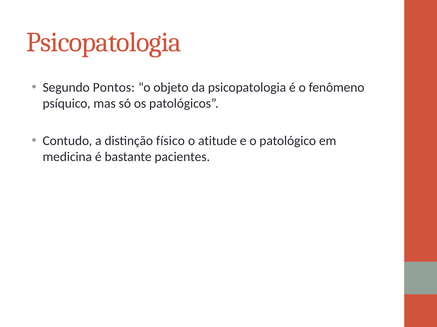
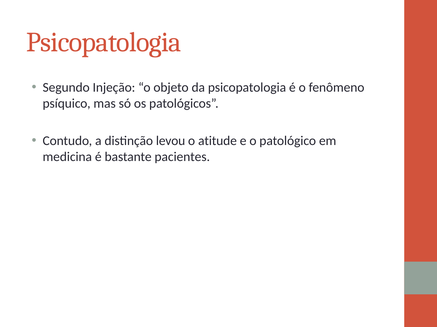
Pontos: Pontos -> Injeção (114, 88)
físico: físico -> levou (171, 141)
